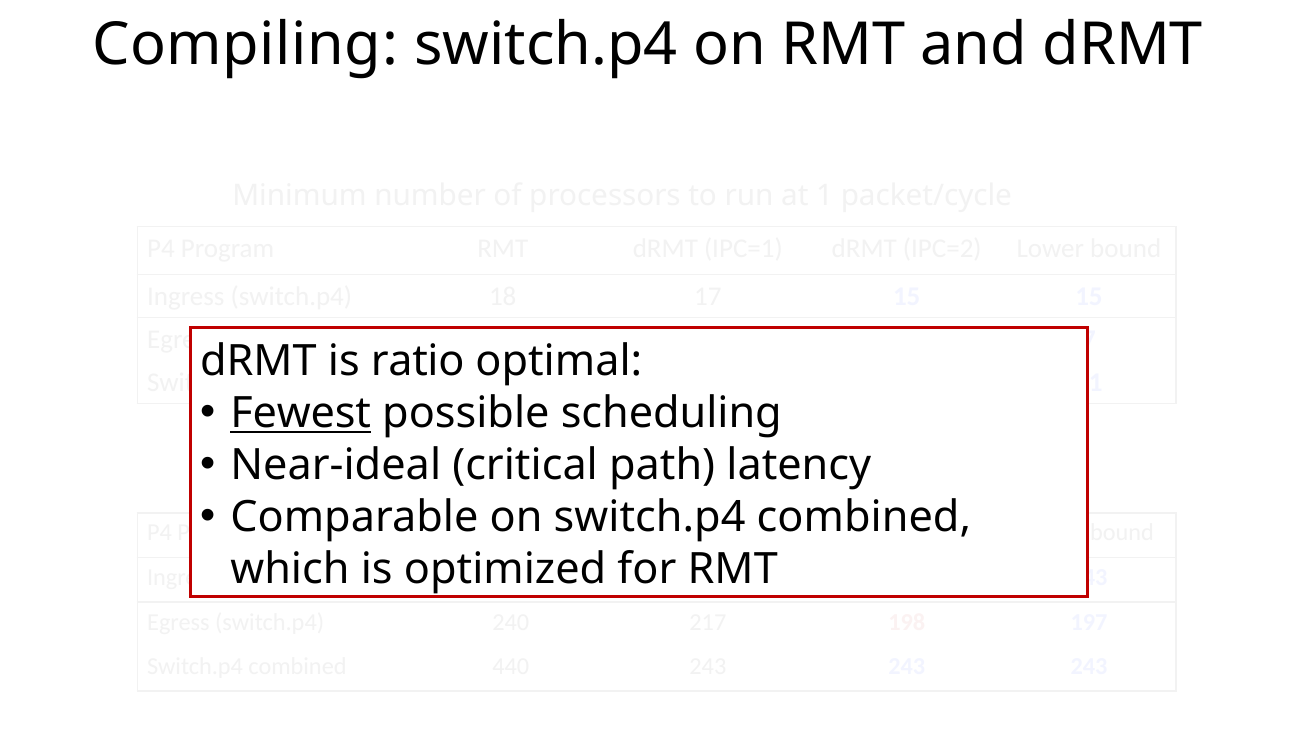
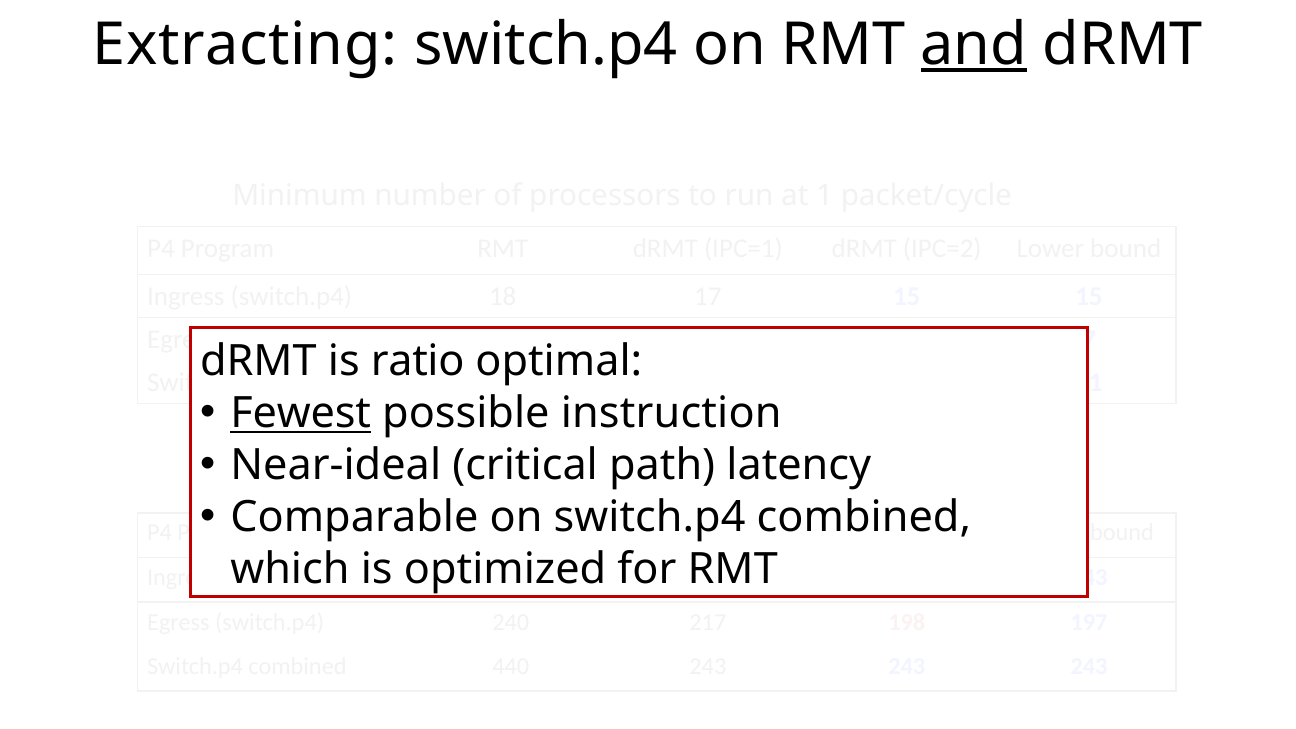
Compiling: Compiling -> Extracting (245, 45)
and underline: none -> present (974, 45)
scheduling: scheduling -> instruction (671, 413)
